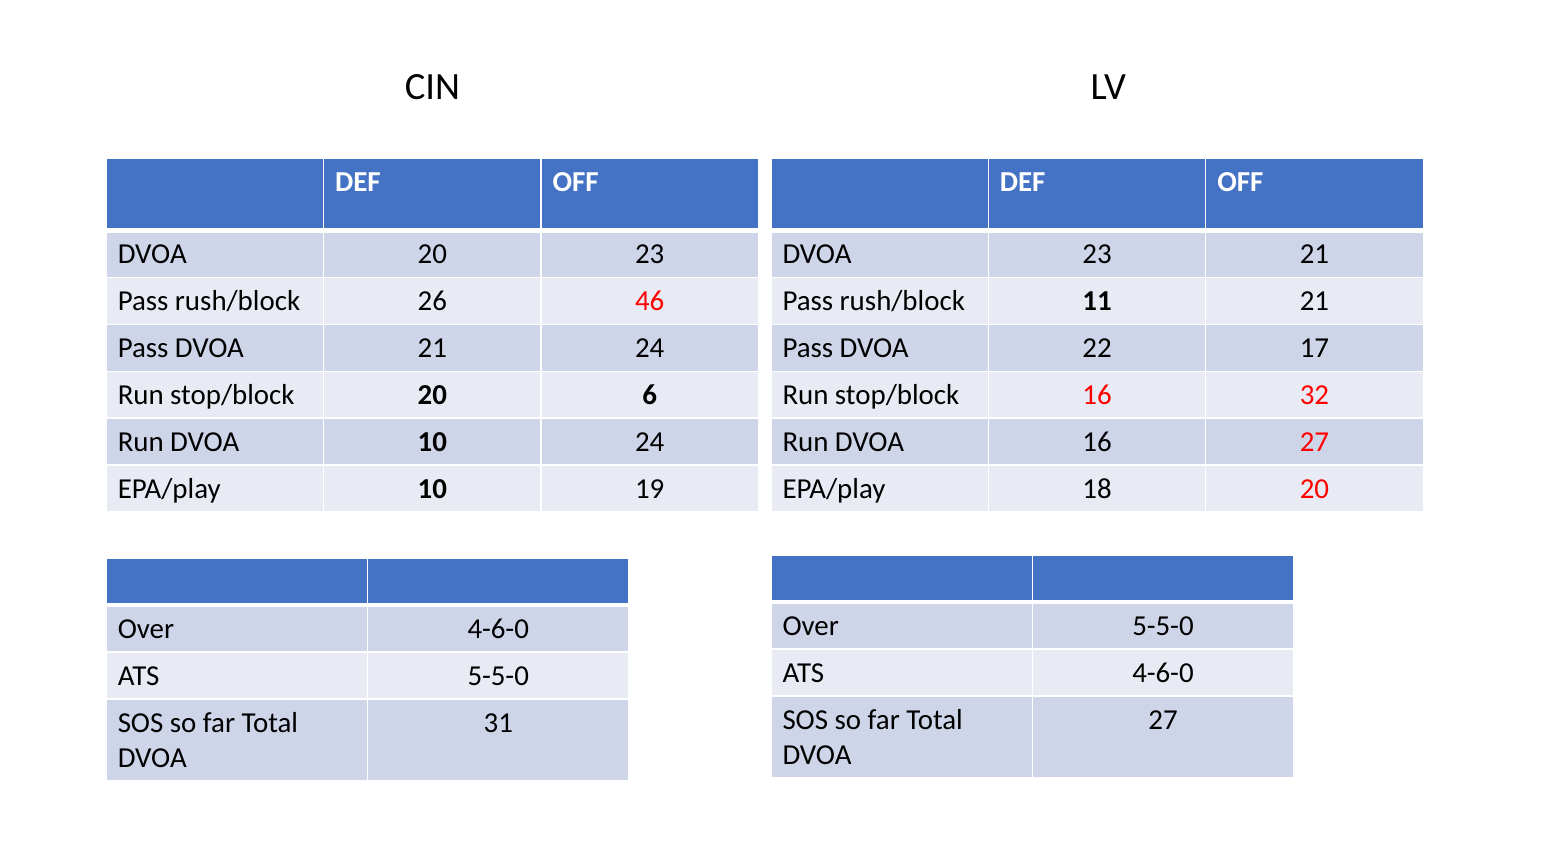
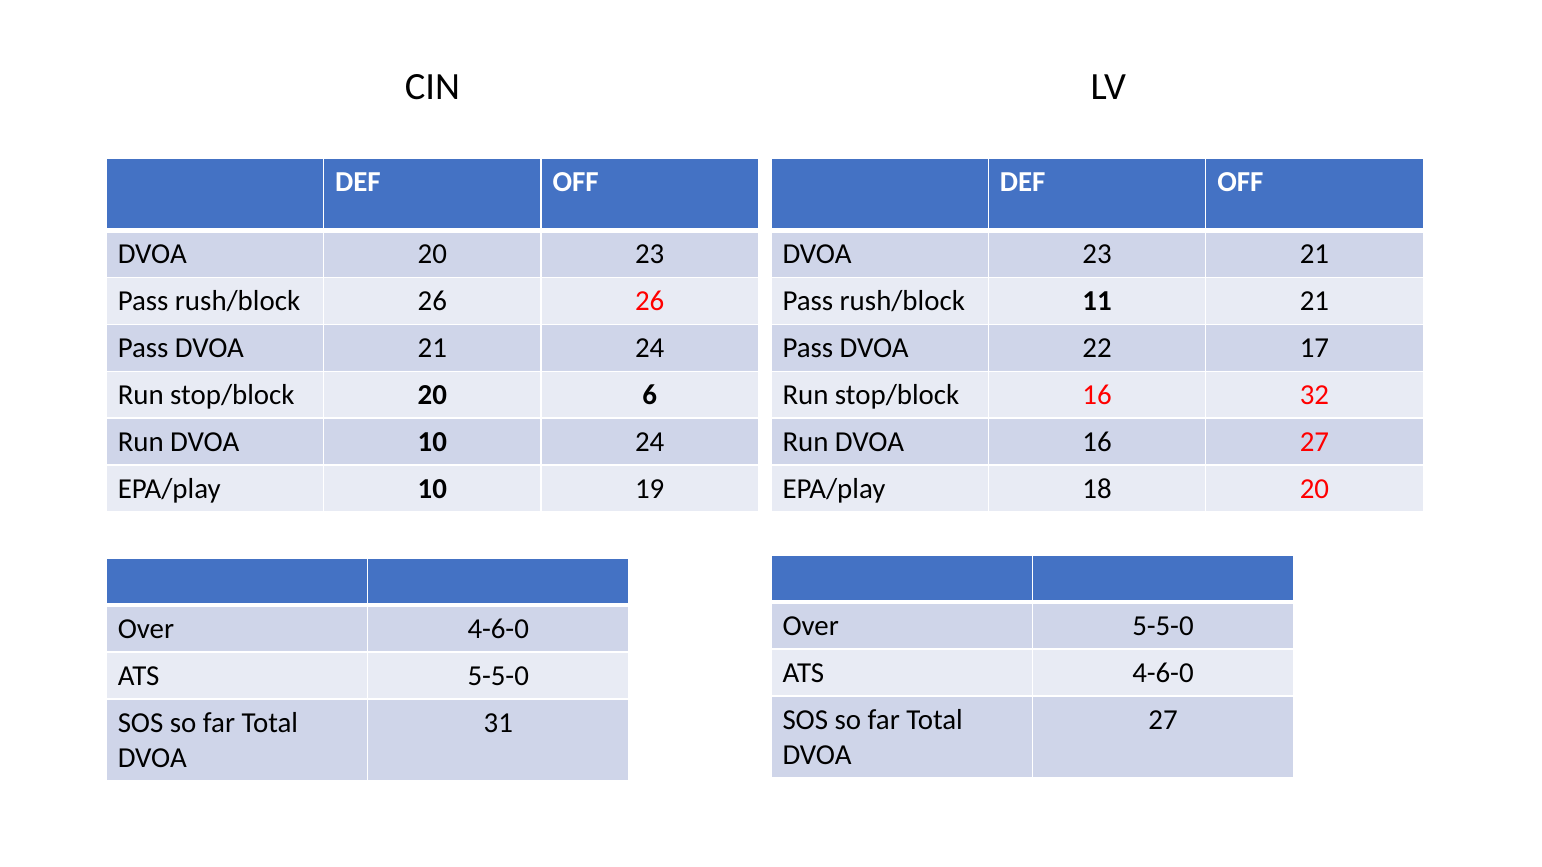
26 46: 46 -> 26 (650, 301)
